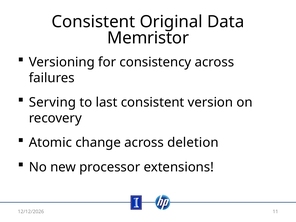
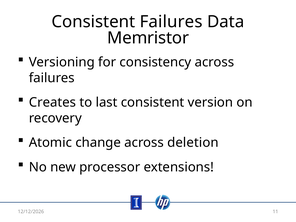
Consistent Original: Original -> Failures (171, 22)
Serving: Serving -> Creates (52, 102)
